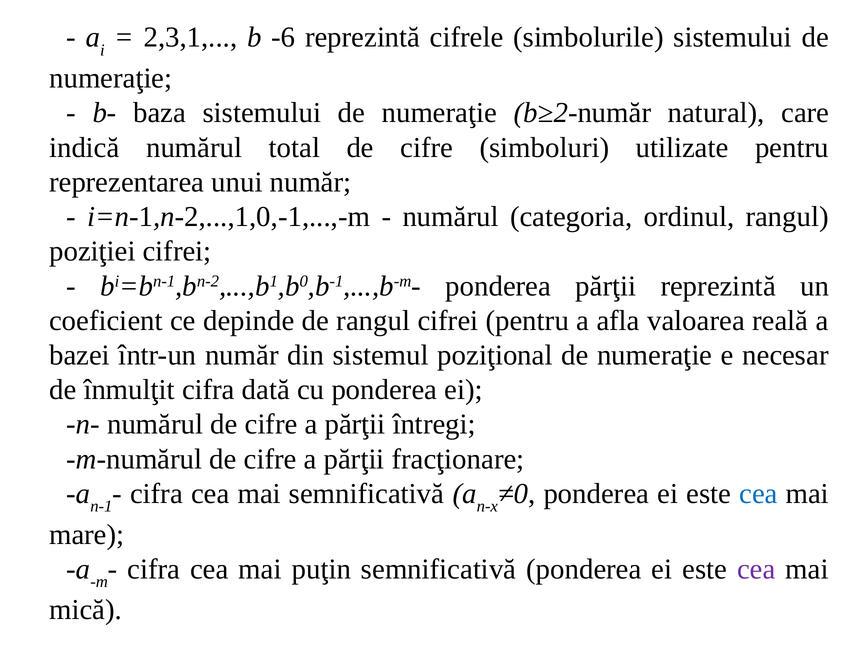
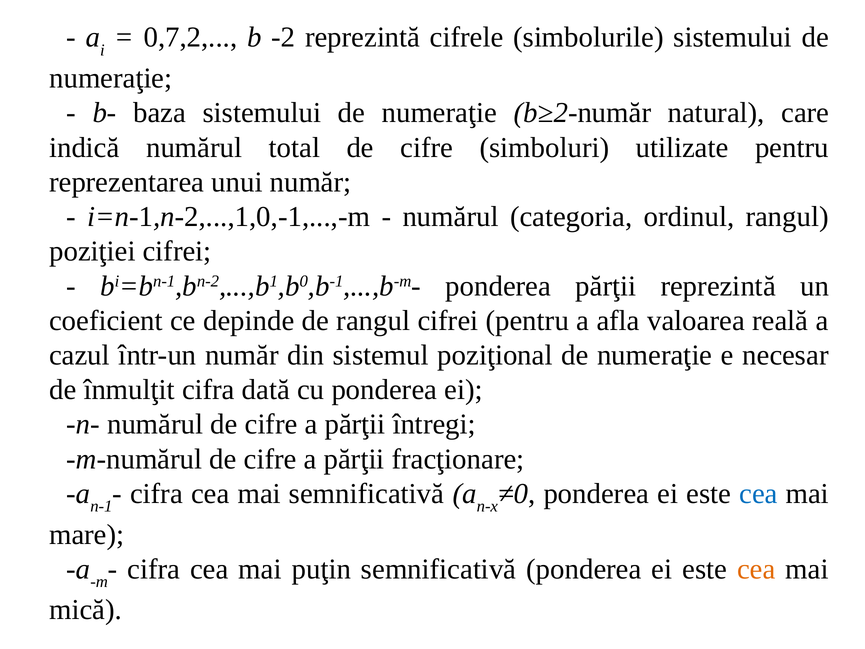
2,3,1: 2,3,1 -> 0,7,2 (190, 37)
-6: -6 -> -2 (283, 37)
bazei: bazei -> cazul (80, 355)
cea colour: purple -> orange (756, 569)
